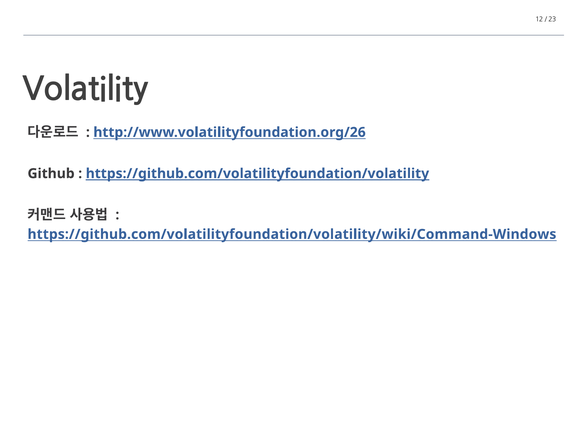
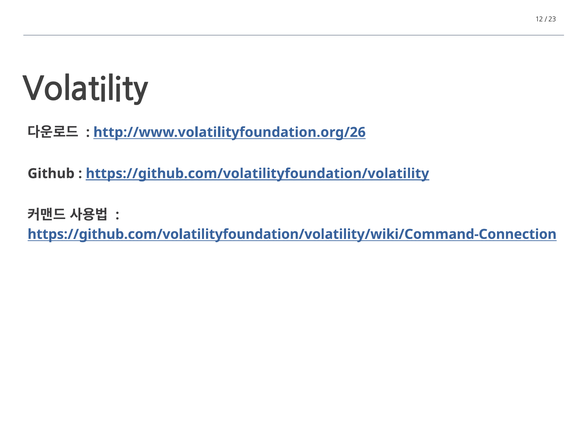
https://github.com/volatilityfoundation/volatility/wiki/Command-Windows: https://github.com/volatilityfoundation/volatility/wiki/Command-Windows -> https://github.com/volatilityfoundation/volatility/wiki/Command-Connection (292, 234)
